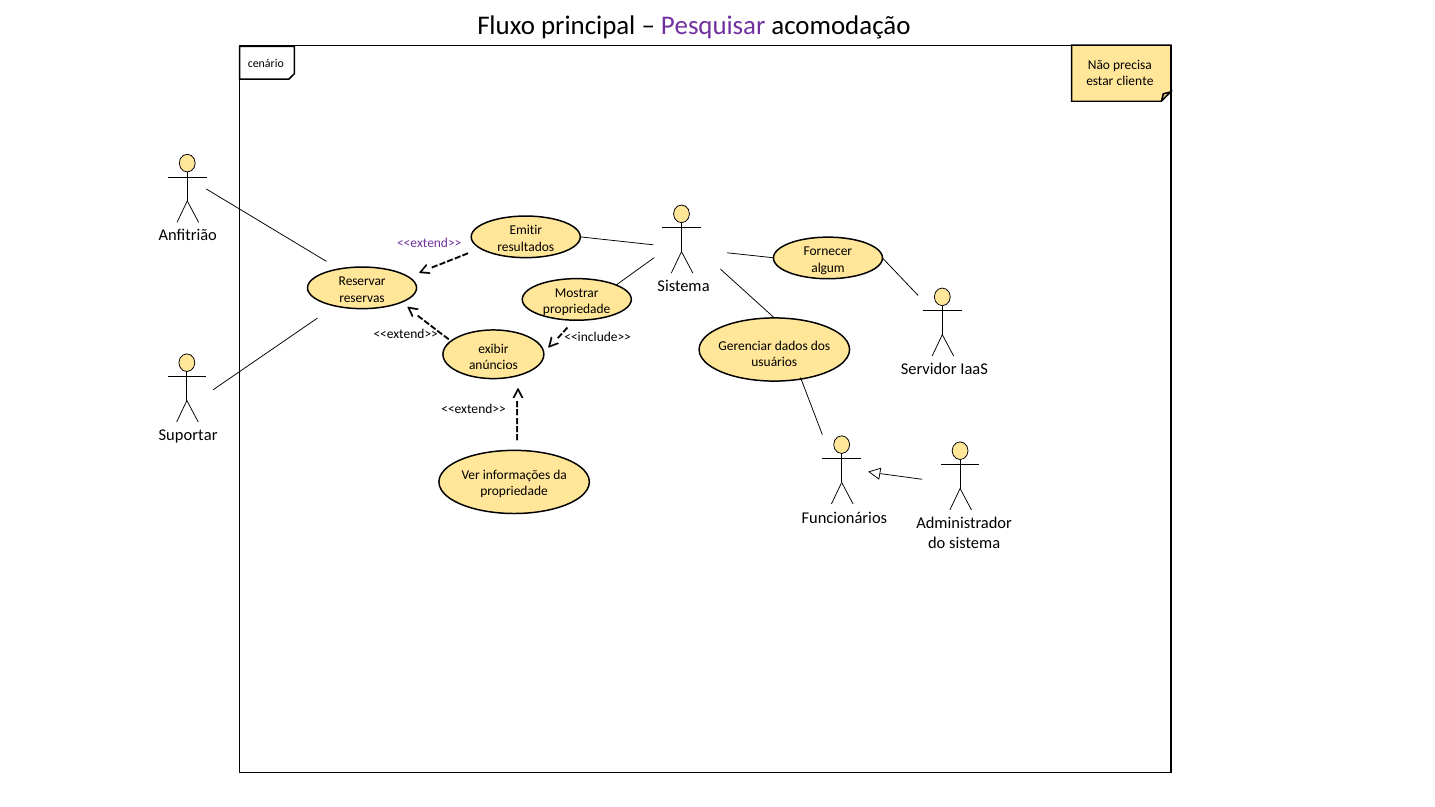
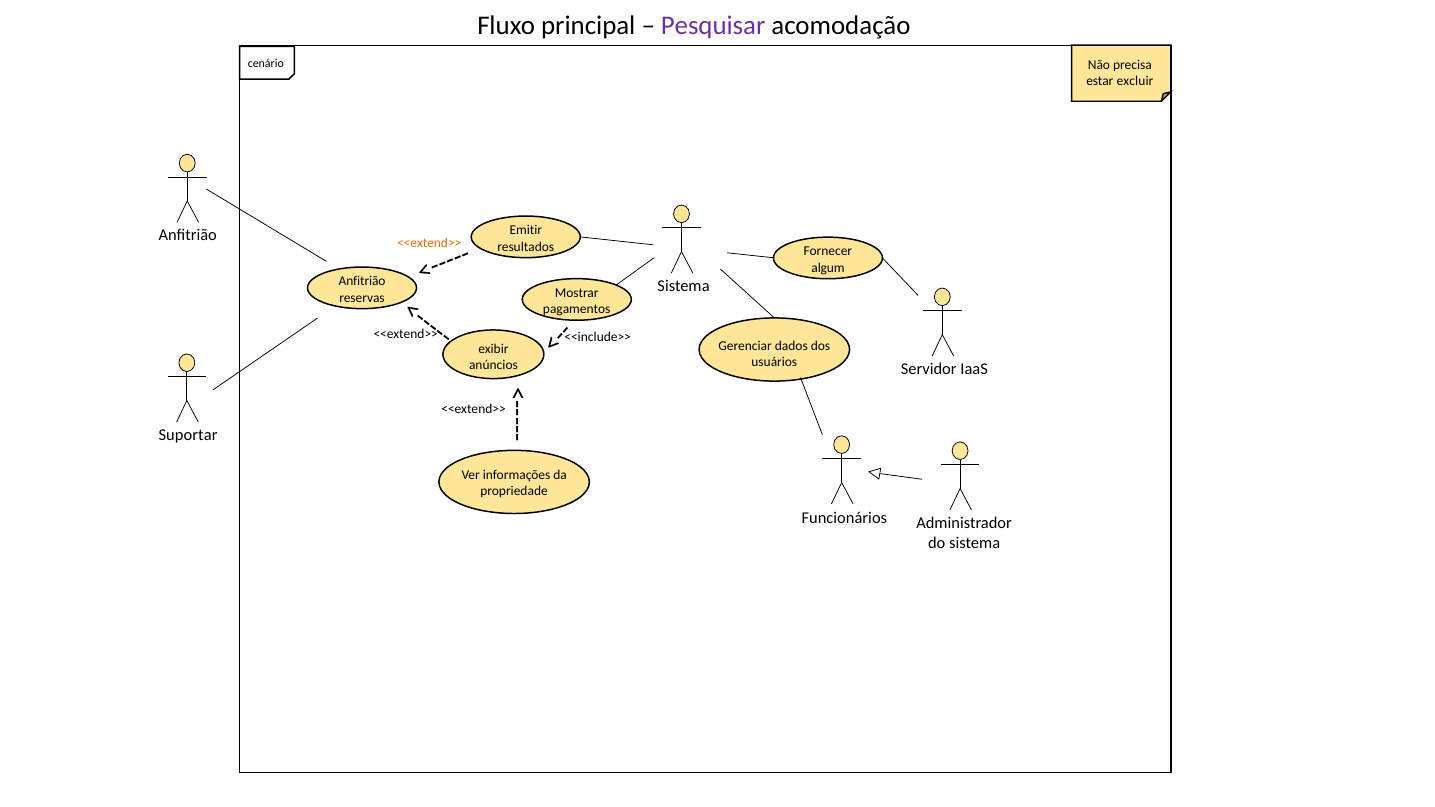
cliente: cliente -> excluir (1135, 81)
<<extend>> colour: purple -> orange (429, 243)
Reservar: Reservar -> Anfitrião (362, 281)
propriedade: propriedade -> pagamentos (577, 309)
